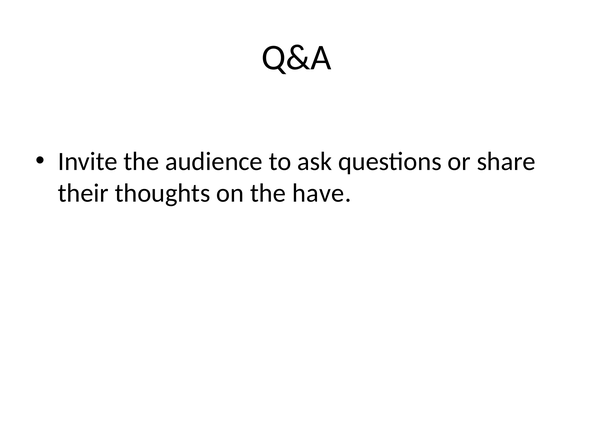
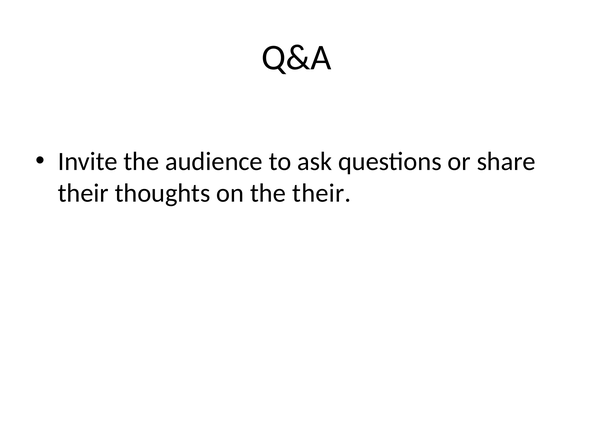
the have: have -> their (322, 193)
